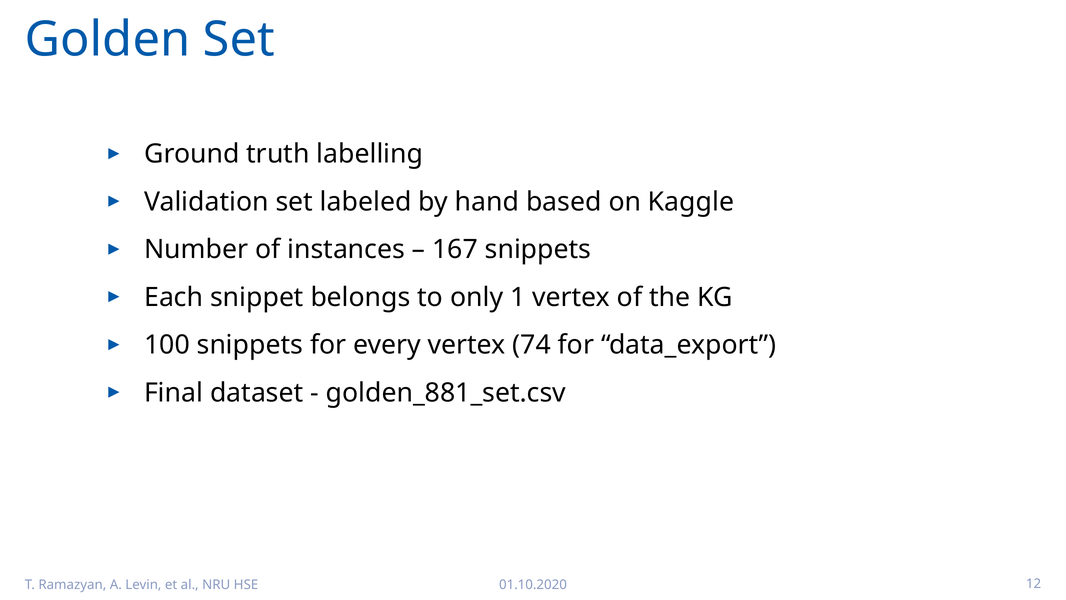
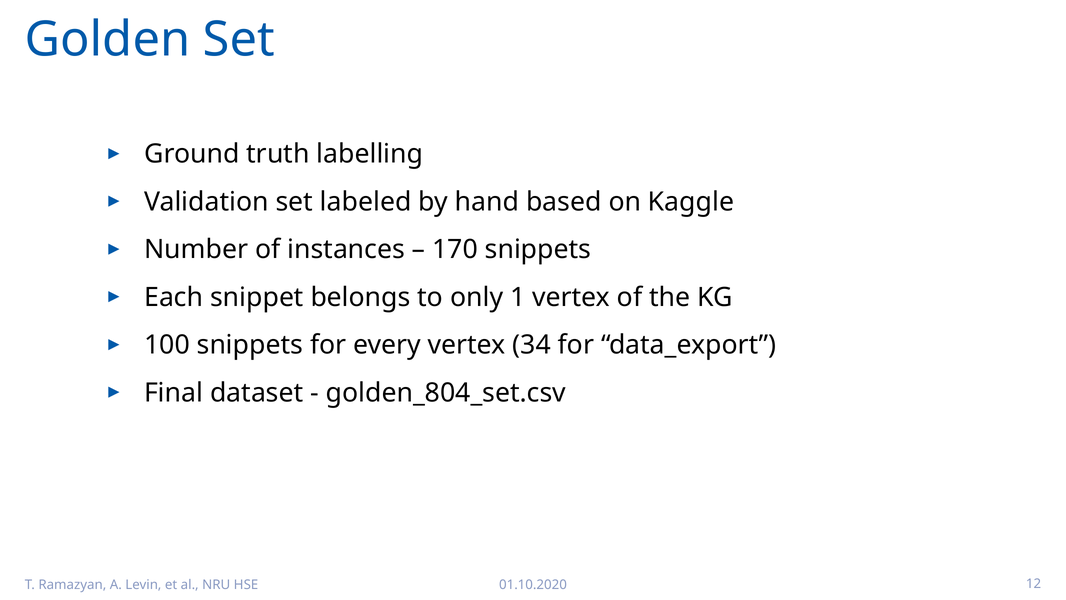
167: 167 -> 170 (455, 249)
74: 74 -> 34 (532, 345)
golden_881_set.csv: golden_881_set.csv -> golden_804_set.csv (446, 393)
